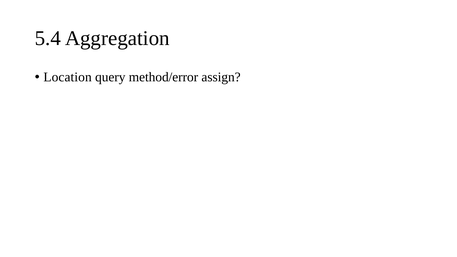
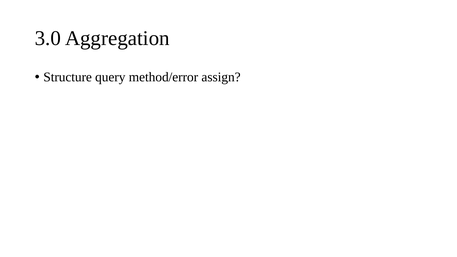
5.4: 5.4 -> 3.0 (48, 38)
Location: Location -> Structure (68, 77)
